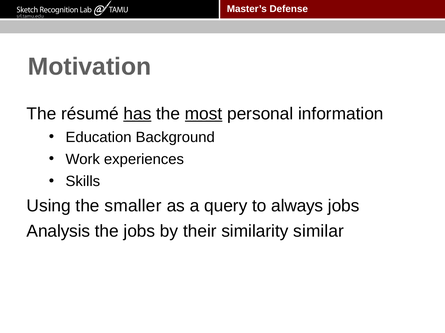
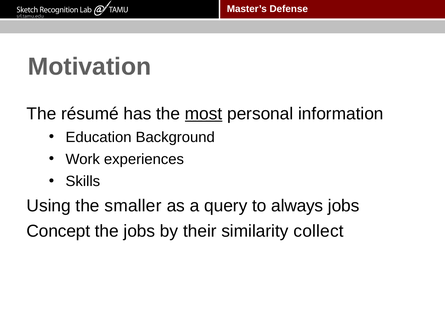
has underline: present -> none (137, 114)
Analysis: Analysis -> Concept (58, 232)
similar: similar -> collect (319, 232)
